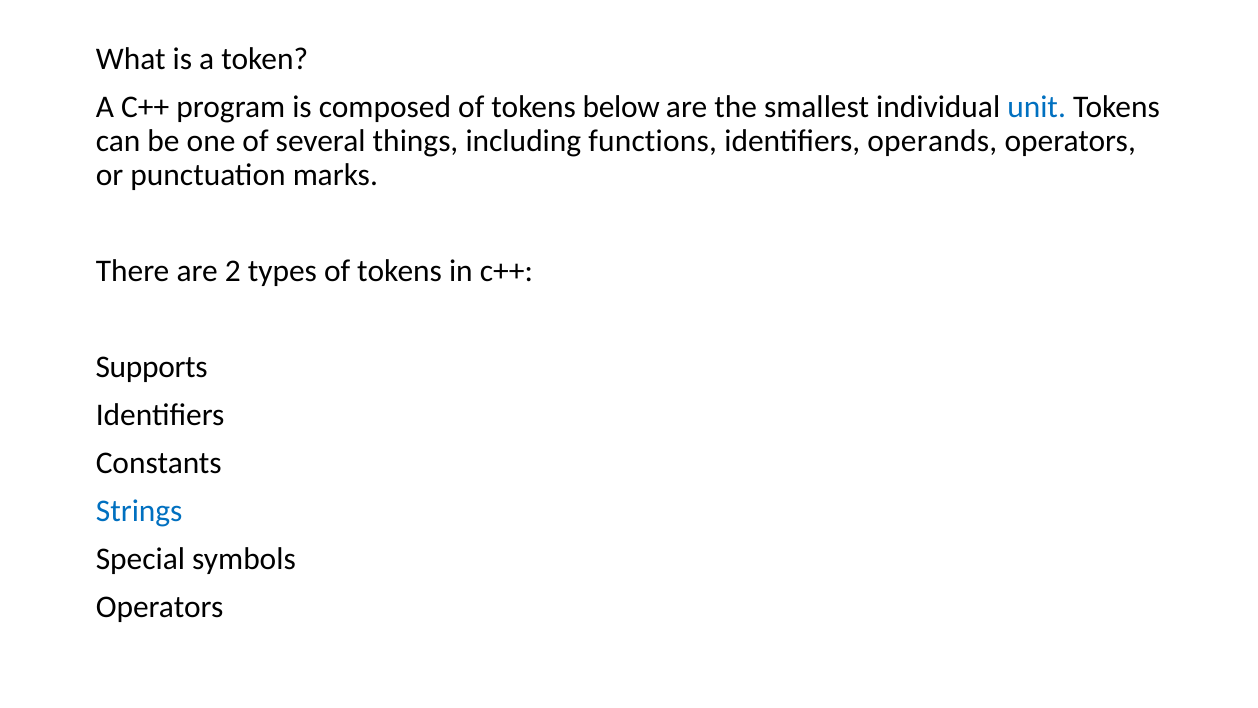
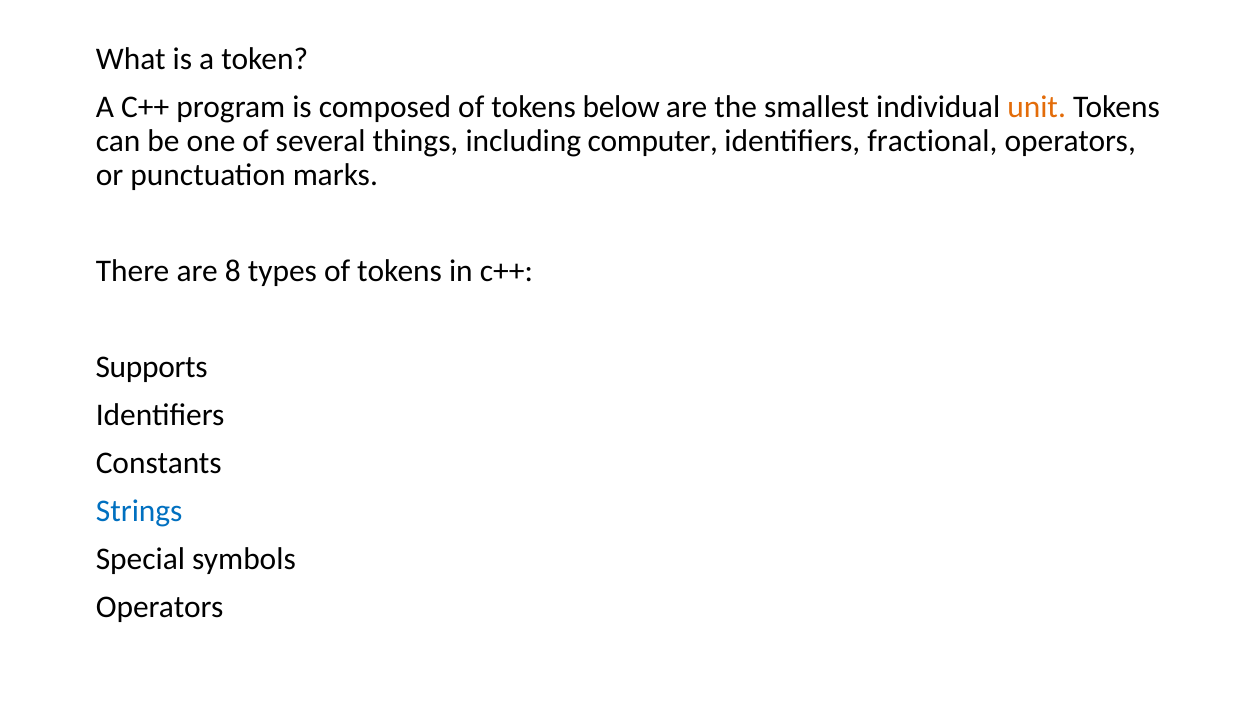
unit colour: blue -> orange (1037, 107)
functions: functions -> computer (653, 141)
operands: operands -> fractional (932, 141)
2: 2 -> 8 (233, 271)
